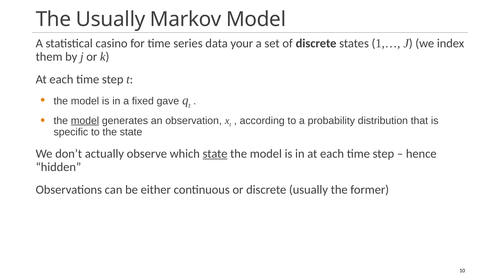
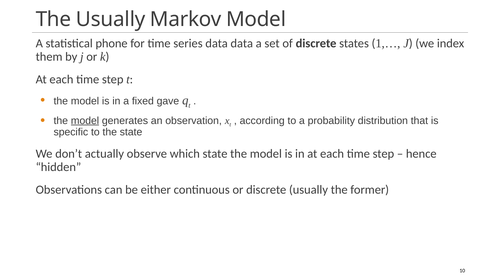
casino: casino -> phone (112, 43)
data your: your -> data (242, 43)
state underline: present -> none (215, 154)
